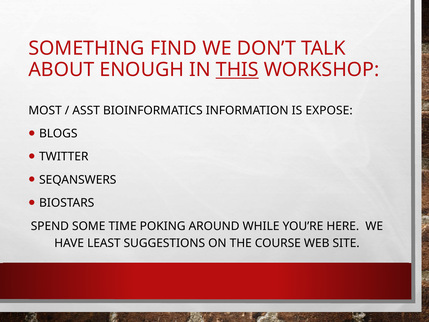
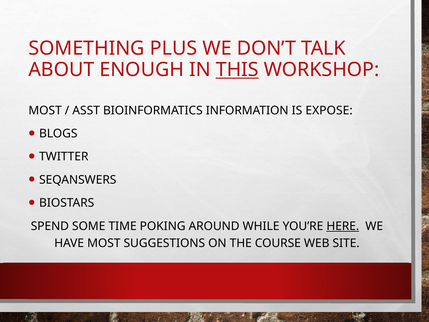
FIND: FIND -> PLUS (174, 48)
HERE underline: none -> present (343, 226)
HAVE LEAST: LEAST -> MOST (104, 243)
